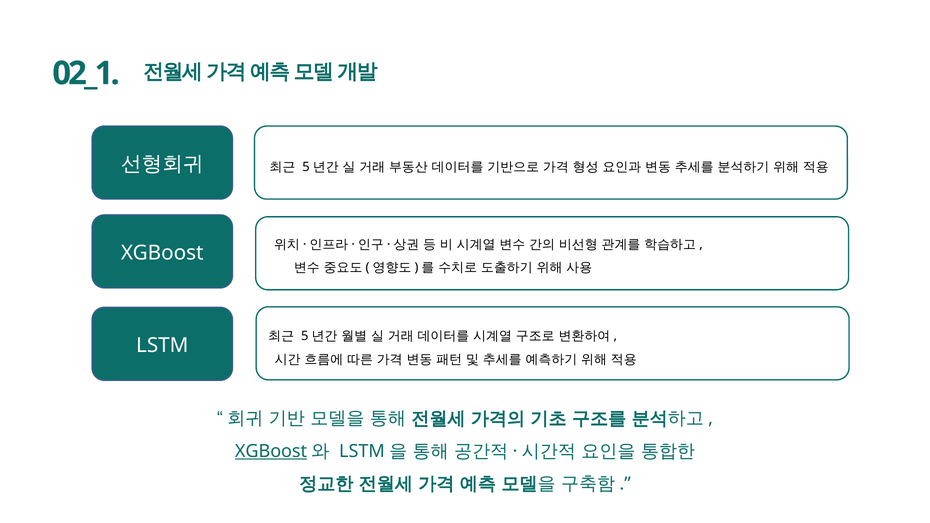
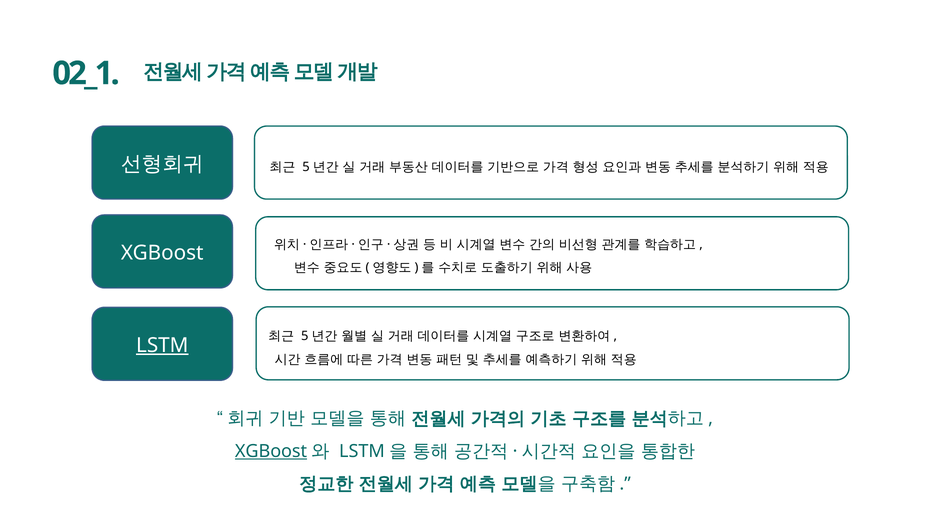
LSTM underline: none -> present (162, 345)
